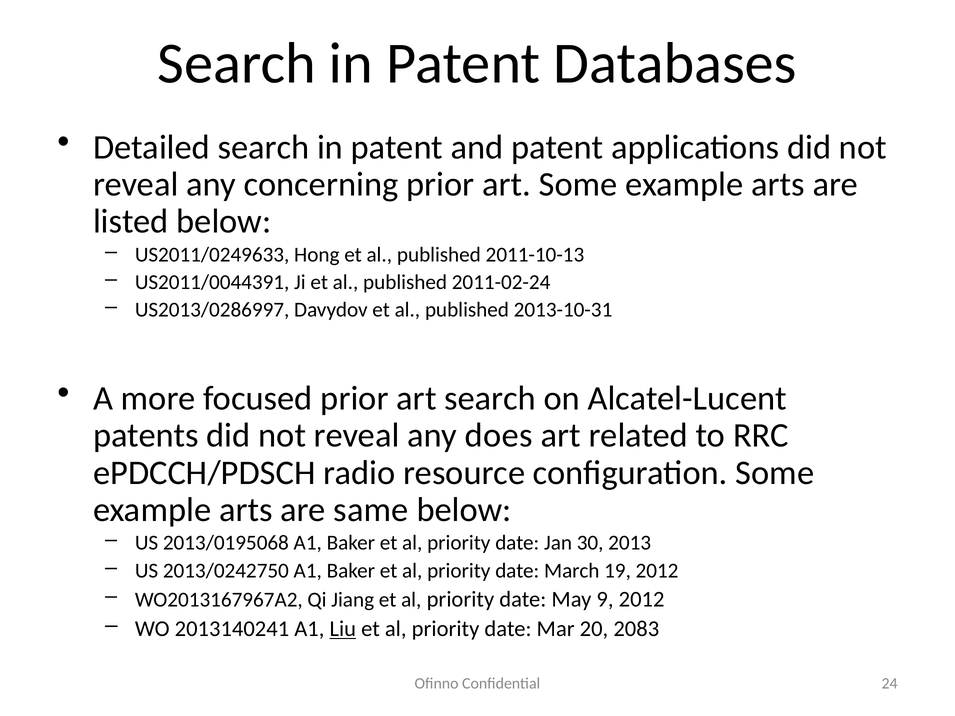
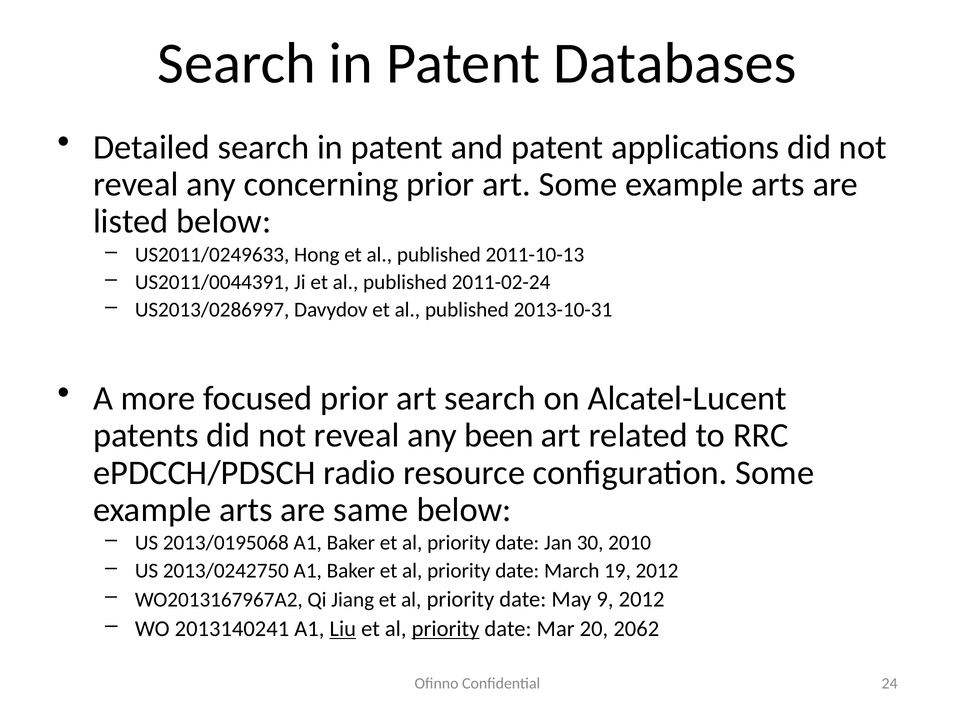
does: does -> been (499, 436)
2013: 2013 -> 2010 (630, 543)
priority underline: none -> present (446, 629)
2083: 2083 -> 2062 (636, 629)
